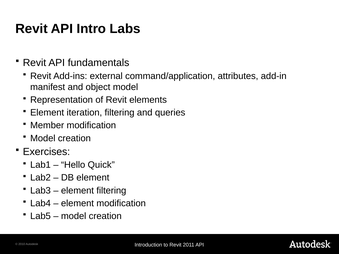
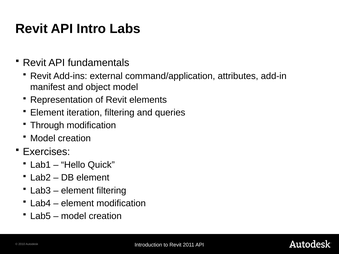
Member: Member -> Through (47, 126)
